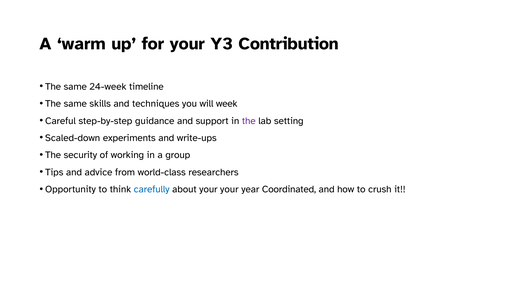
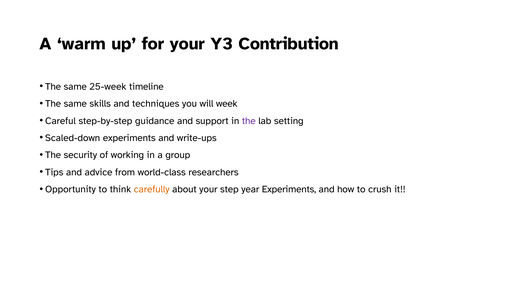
24-week: 24-week -> 25-week (108, 86)
carefully colour: blue -> orange (152, 189)
your your: your -> step (229, 189)
year Coordinated: Coordinated -> Experiments (289, 189)
